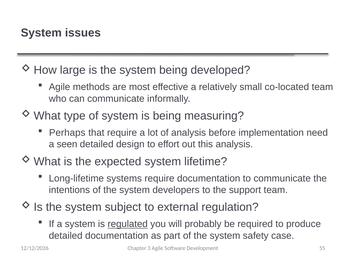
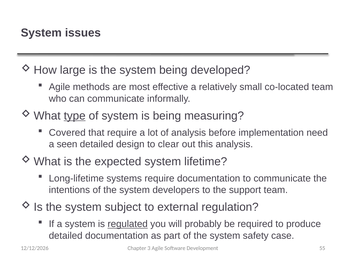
type underline: none -> present (75, 116)
Perhaps: Perhaps -> Covered (67, 132)
effort: effort -> clear (169, 144)
